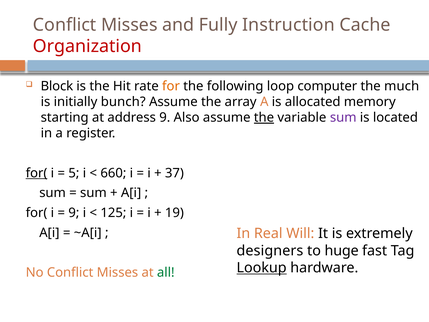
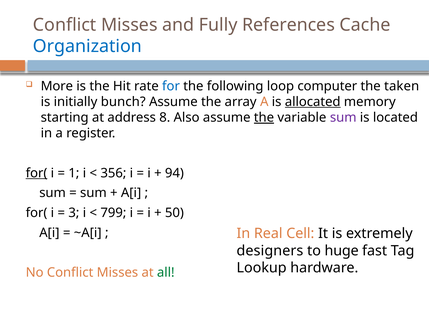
Instruction: Instruction -> References (289, 25)
Organization colour: red -> blue (88, 46)
Block: Block -> More (57, 86)
for colour: orange -> blue (171, 86)
much: much -> taken (402, 86)
allocated underline: none -> present (313, 102)
address 9: 9 -> 8 (165, 117)
5: 5 -> 1 (74, 173)
660: 660 -> 356 (113, 173)
37: 37 -> 94 (174, 173)
9: 9 -> 3 (74, 213)
125: 125 -> 799 (113, 213)
19: 19 -> 50 (174, 213)
Will: Will -> Cell (300, 233)
Lookup underline: present -> none (262, 268)
